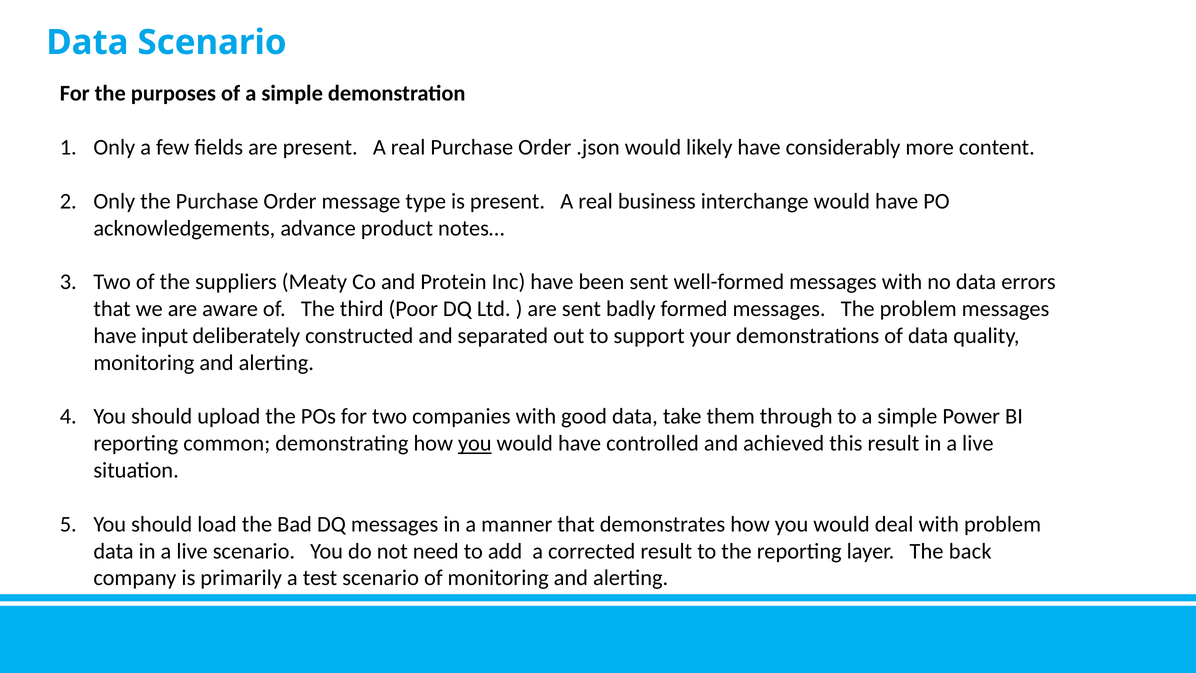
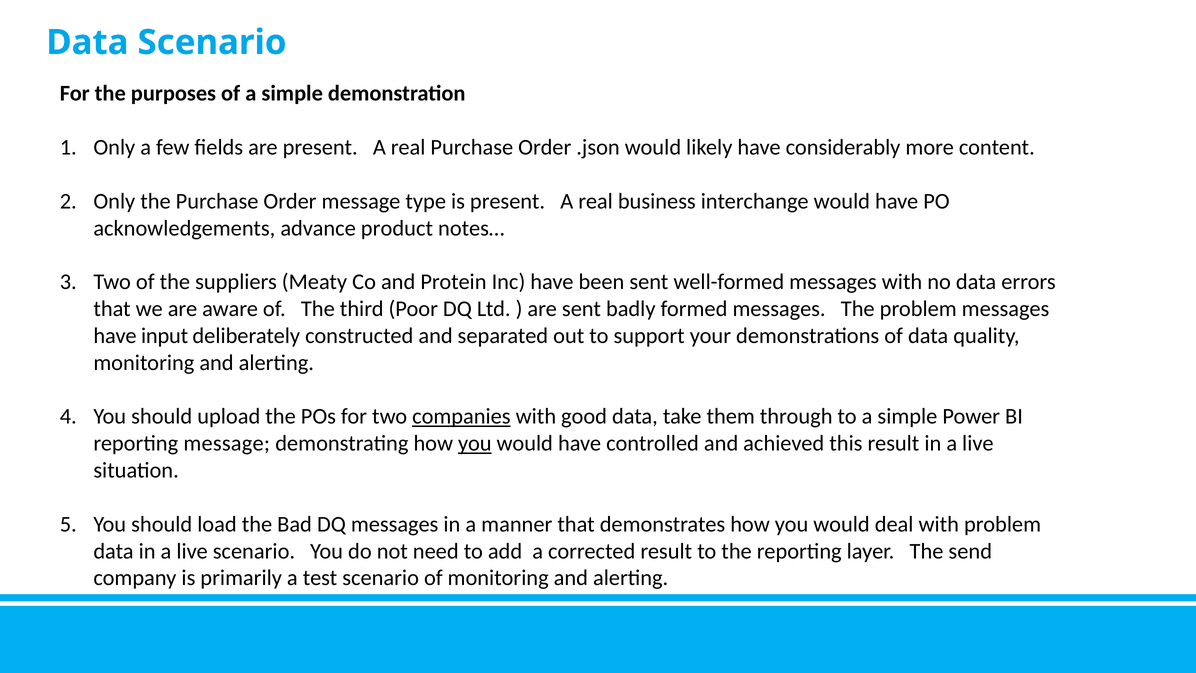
companies underline: none -> present (461, 416)
reporting common: common -> message (227, 443)
back: back -> send (970, 551)
